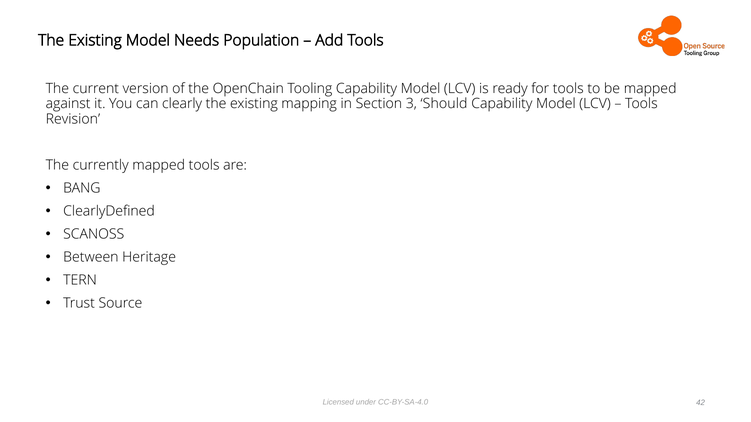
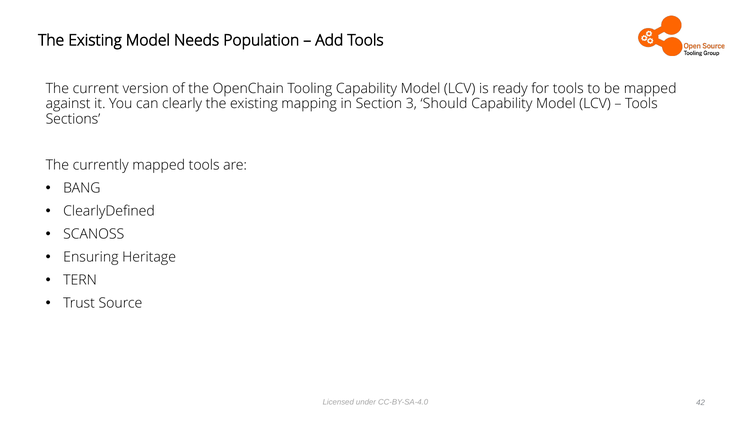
Revision: Revision -> Sections (73, 119)
Between: Between -> Ensuring (91, 257)
